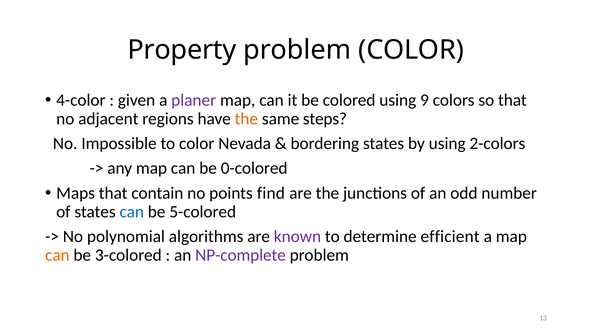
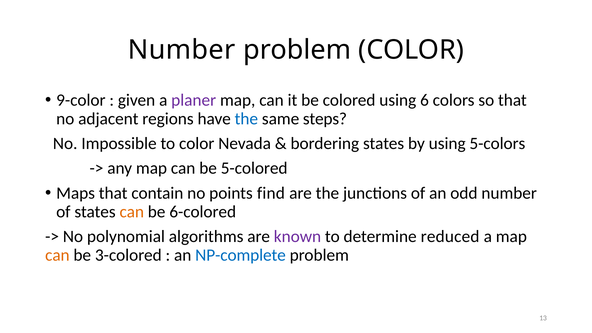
Property: Property -> Number (182, 50)
4-color: 4-color -> 9-color (81, 100)
9: 9 -> 6 (424, 100)
the colour: orange -> blue (246, 119)
2-colors: 2-colors -> 5-colors (497, 143)
0-colored: 0-colored -> 5-colored (254, 168)
can colour: blue -> orange (132, 212)
5-colored: 5-colored -> 6-colored (203, 212)
efficient: efficient -> reduced (450, 236)
NP-complete colour: purple -> blue (241, 255)
